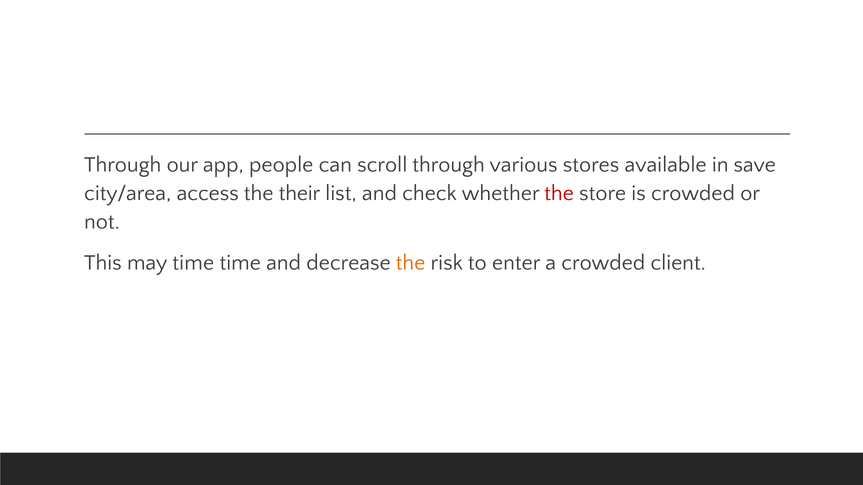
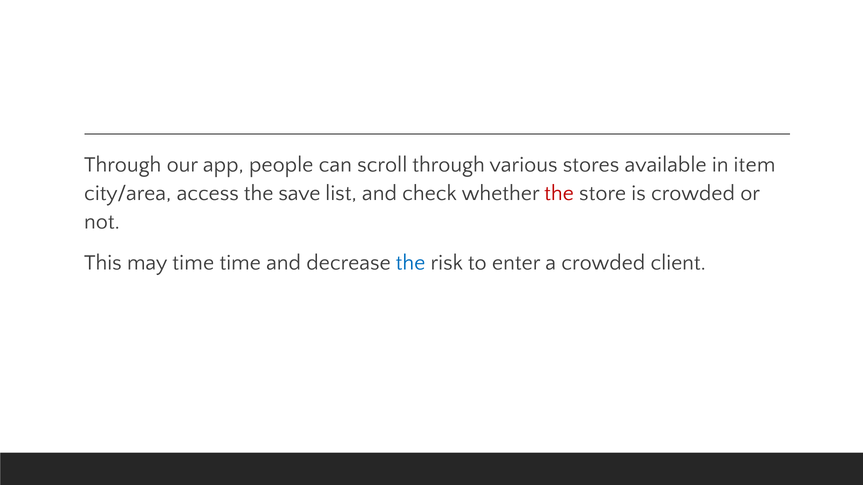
save: save -> item (755, 165)
their: their -> save (299, 193)
the colour: orange -> blue (411, 263)
